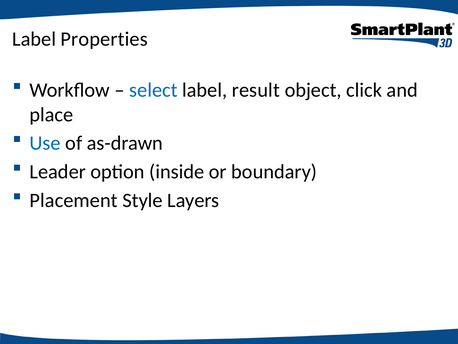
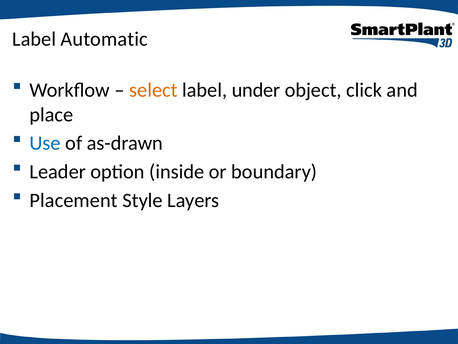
Properties: Properties -> Automatic (104, 39)
select colour: blue -> orange (153, 90)
result: result -> under (256, 90)
